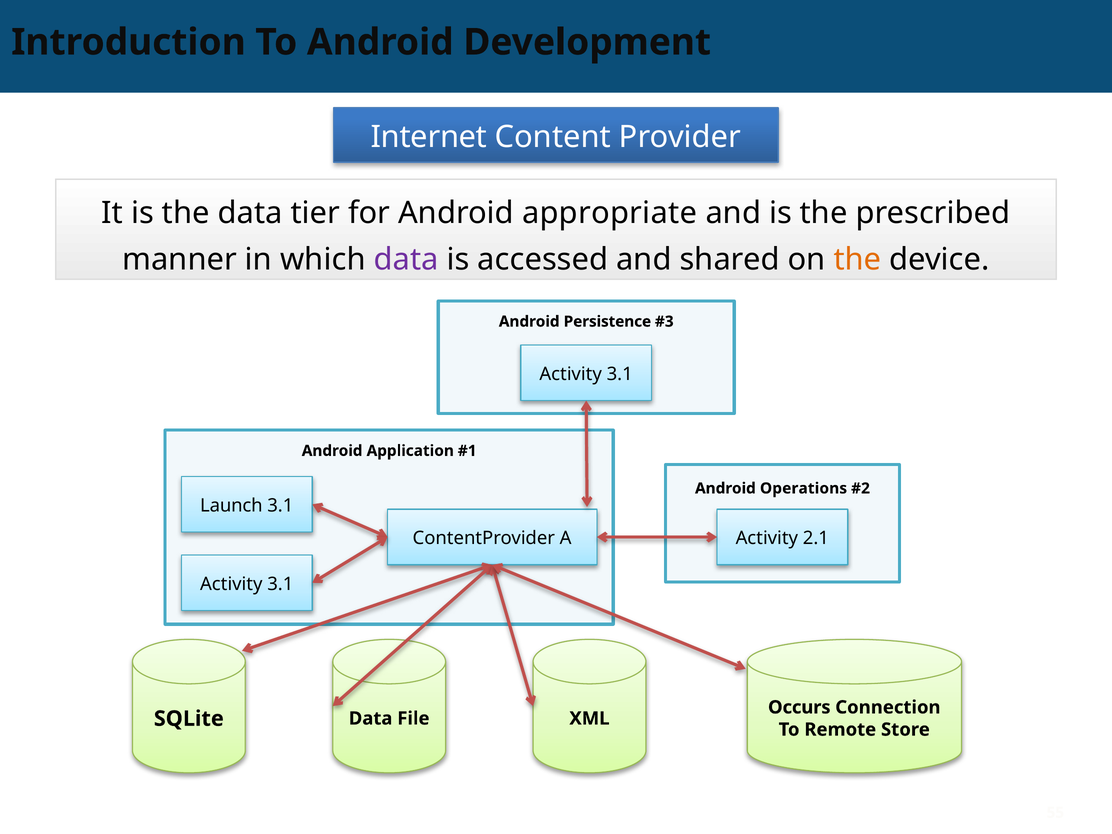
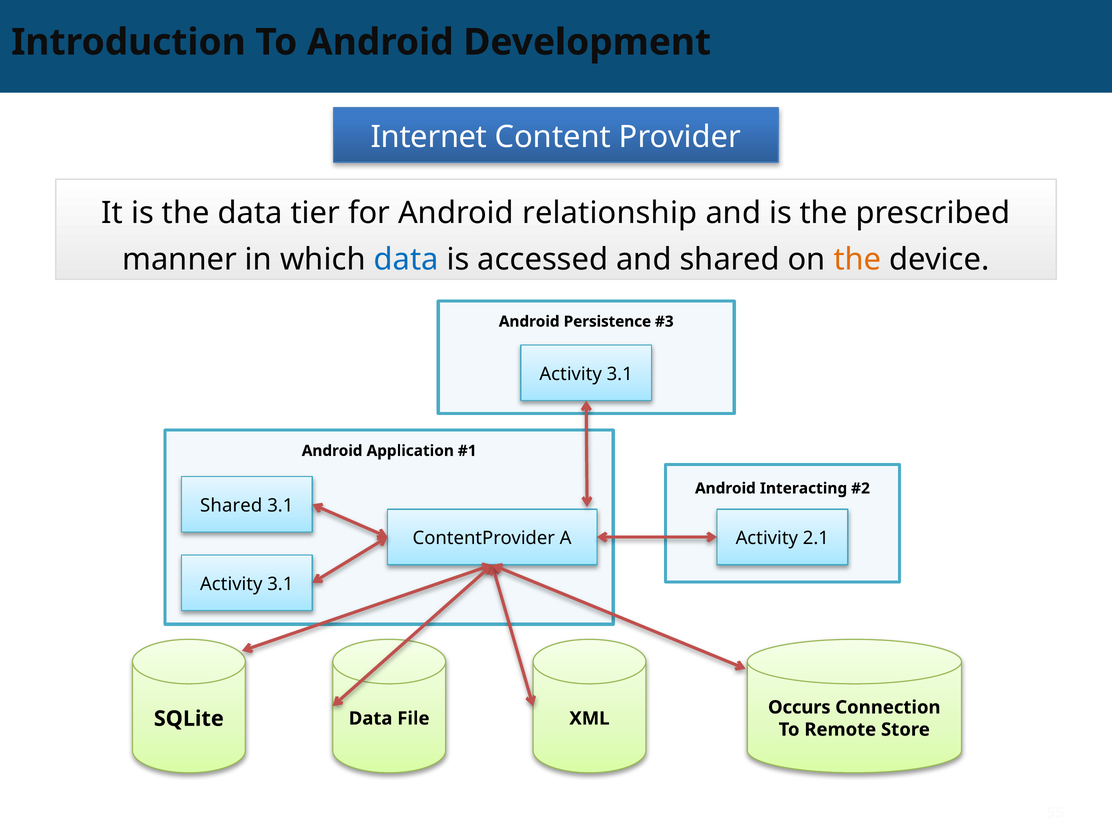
appropriate: appropriate -> relationship (610, 213)
data colour: purple -> blue (406, 259)
Operations: Operations -> Interacting (804, 488)
Launch: Launch -> Shared (231, 506)
